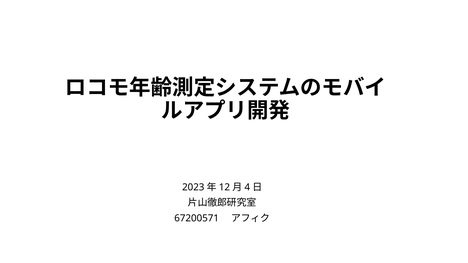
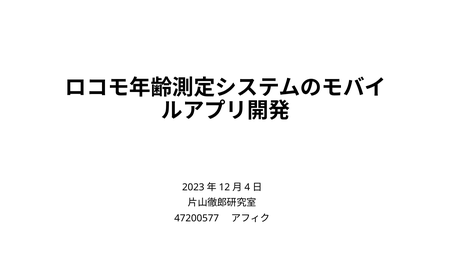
67200571: 67200571 -> 47200577 (197, 218)
